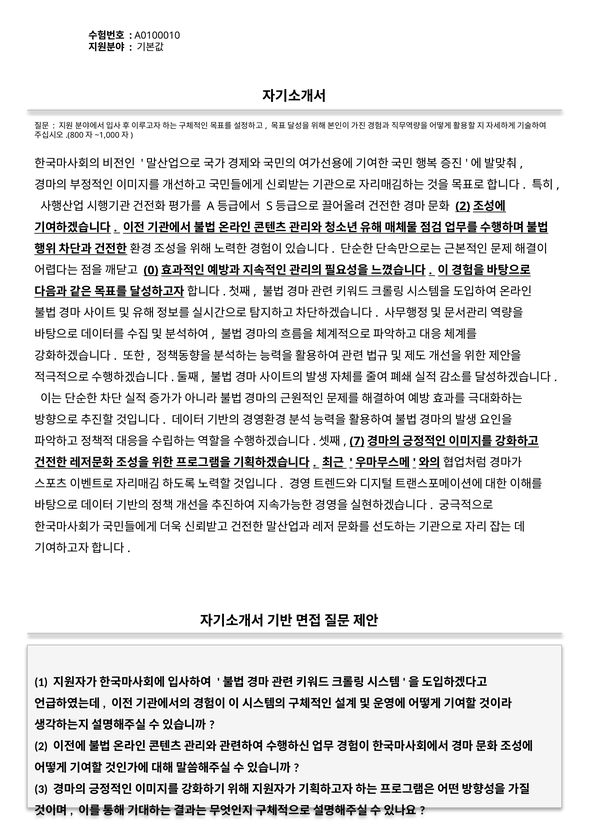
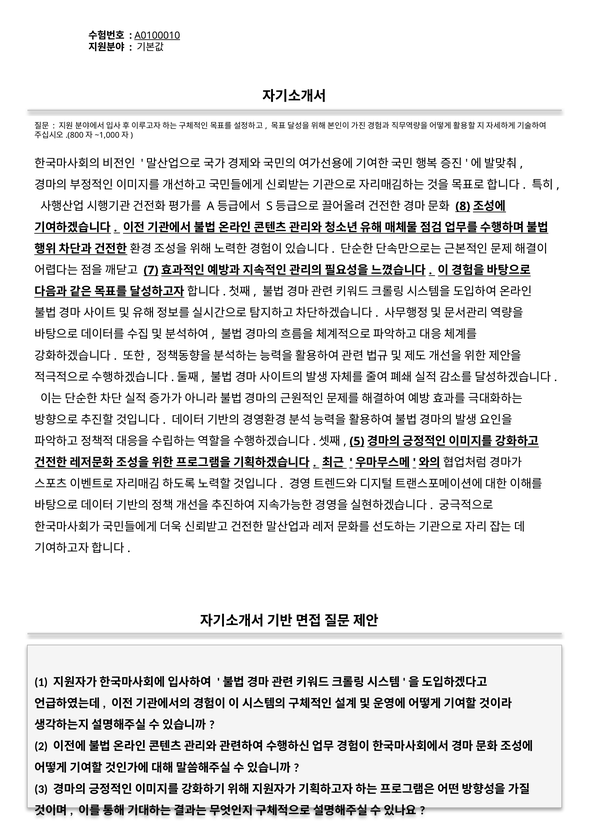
A0100010 underline: none -> present (157, 35)
2: 2 -> 8 (463, 206)
0: 0 -> 7 (151, 270)
7: 7 -> 5 (357, 441)
